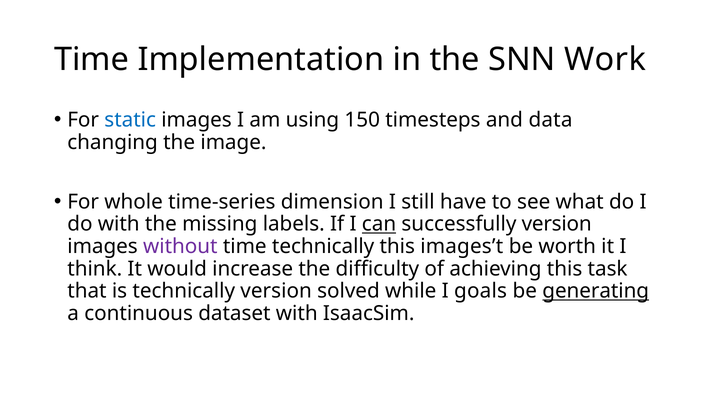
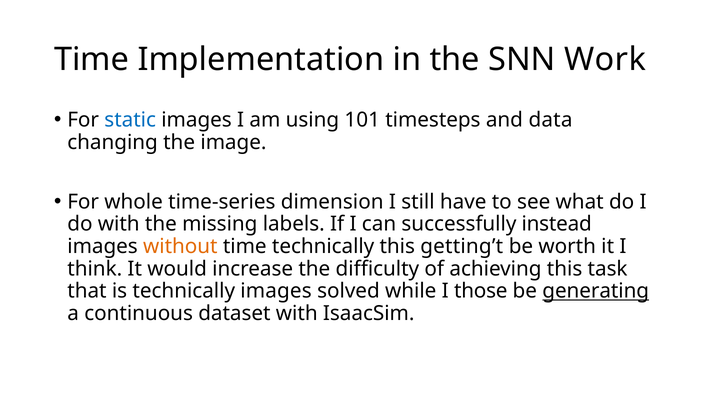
150: 150 -> 101 (362, 120)
can underline: present -> none (379, 224)
successfully version: version -> instead (557, 224)
without colour: purple -> orange (180, 246)
images’t: images’t -> getting’t (462, 246)
technically version: version -> images (276, 291)
goals: goals -> those (481, 291)
